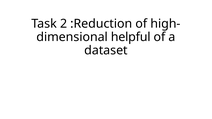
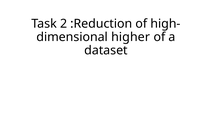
helpful: helpful -> higher (131, 37)
